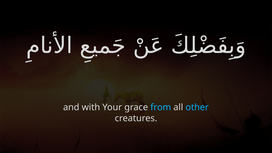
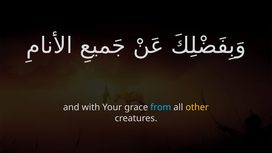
other colour: light blue -> yellow (197, 107)
